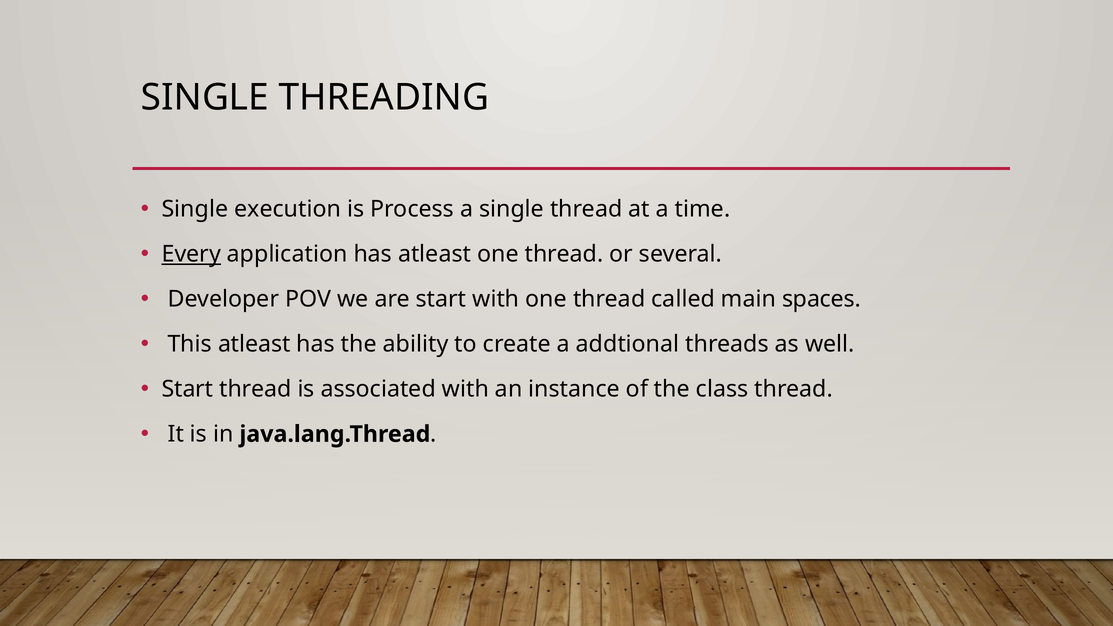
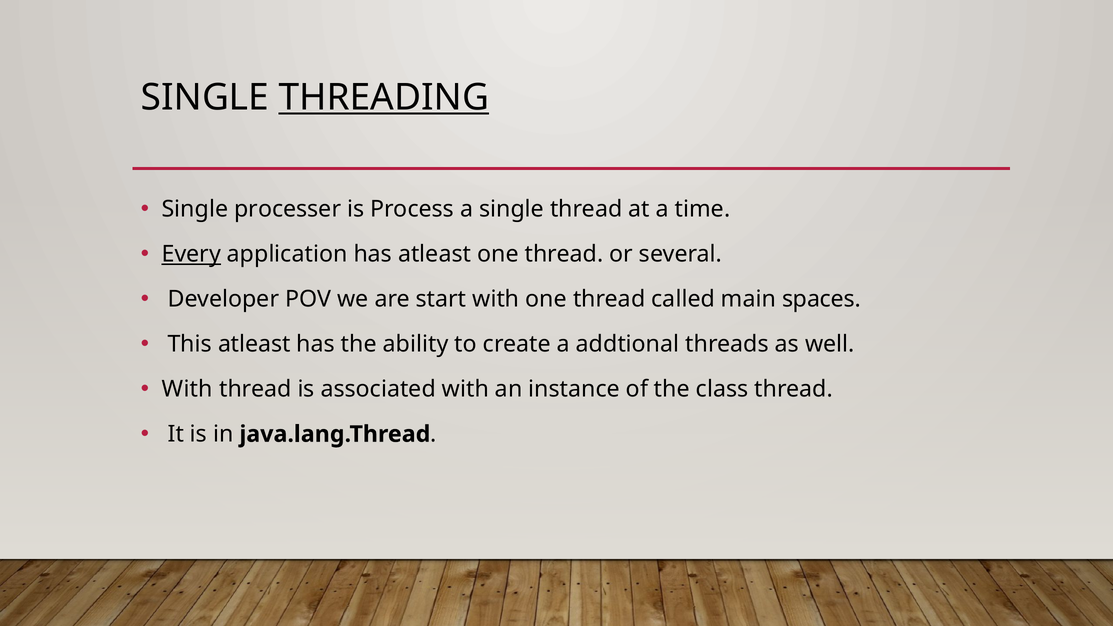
THREADING underline: none -> present (384, 97)
execution: execution -> processer (288, 209)
Start: Start -> With (187, 389)
